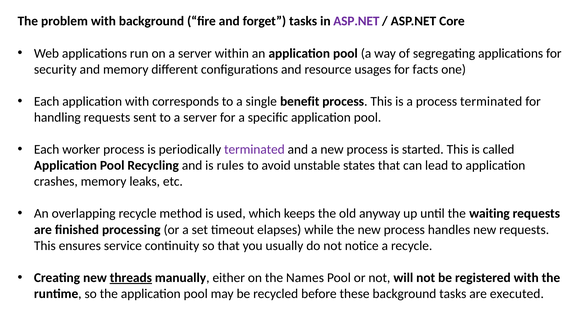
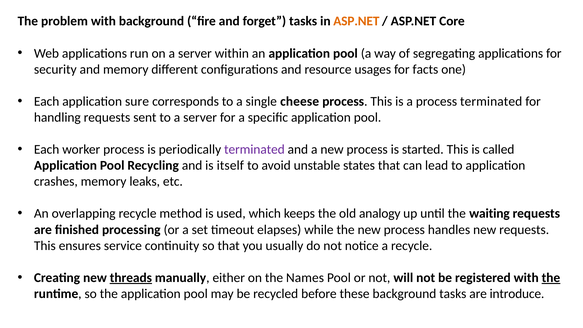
ASP.NET colour: purple -> orange (356, 21)
application with: with -> sure (137, 101)
benefit: benefit -> cheese (300, 101)
rules: rules -> itself (230, 165)
anyway: anyway -> analogy (380, 214)
the underline: none -> present (551, 278)
executed: executed -> introduce (517, 294)
